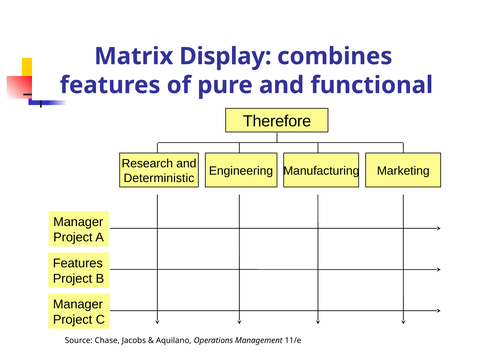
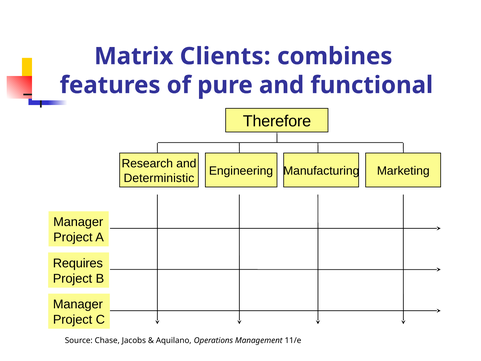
Display: Display -> Clients (225, 56)
Features: Features -> Requires (78, 263)
